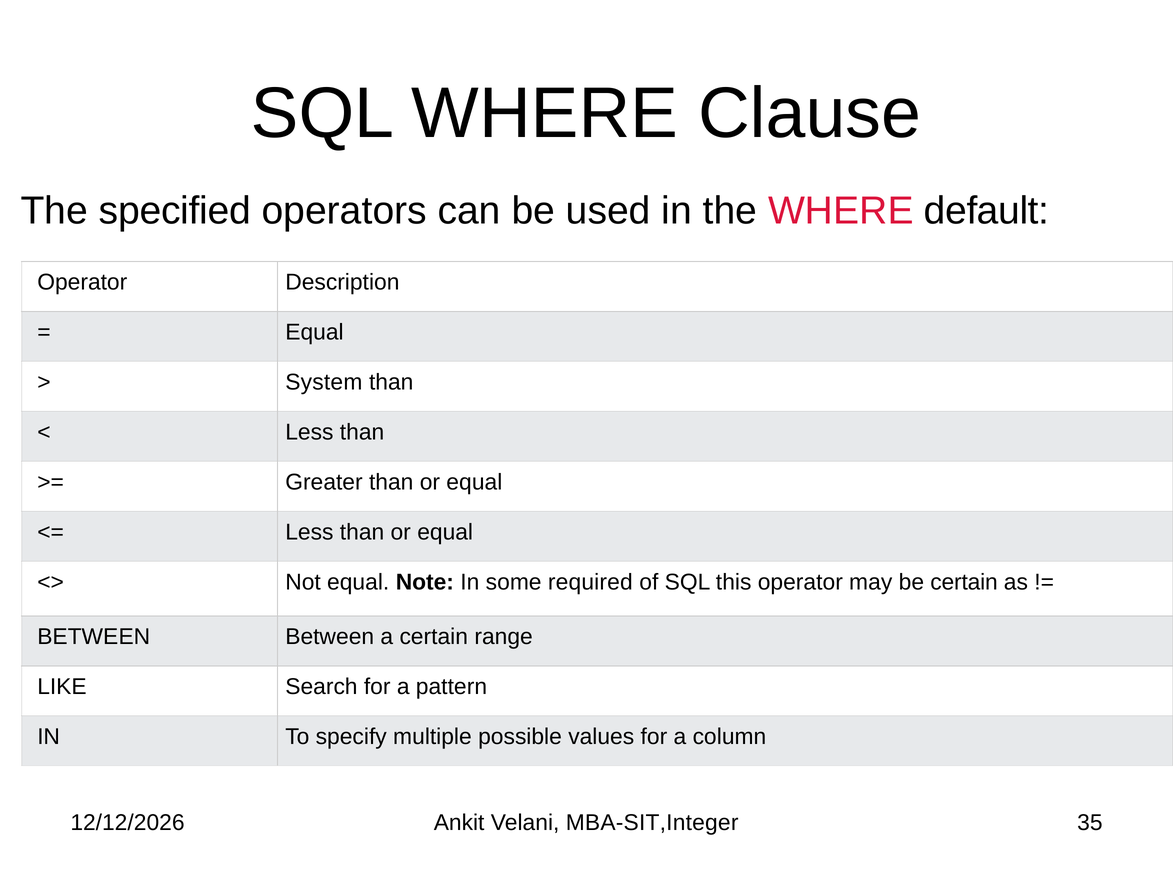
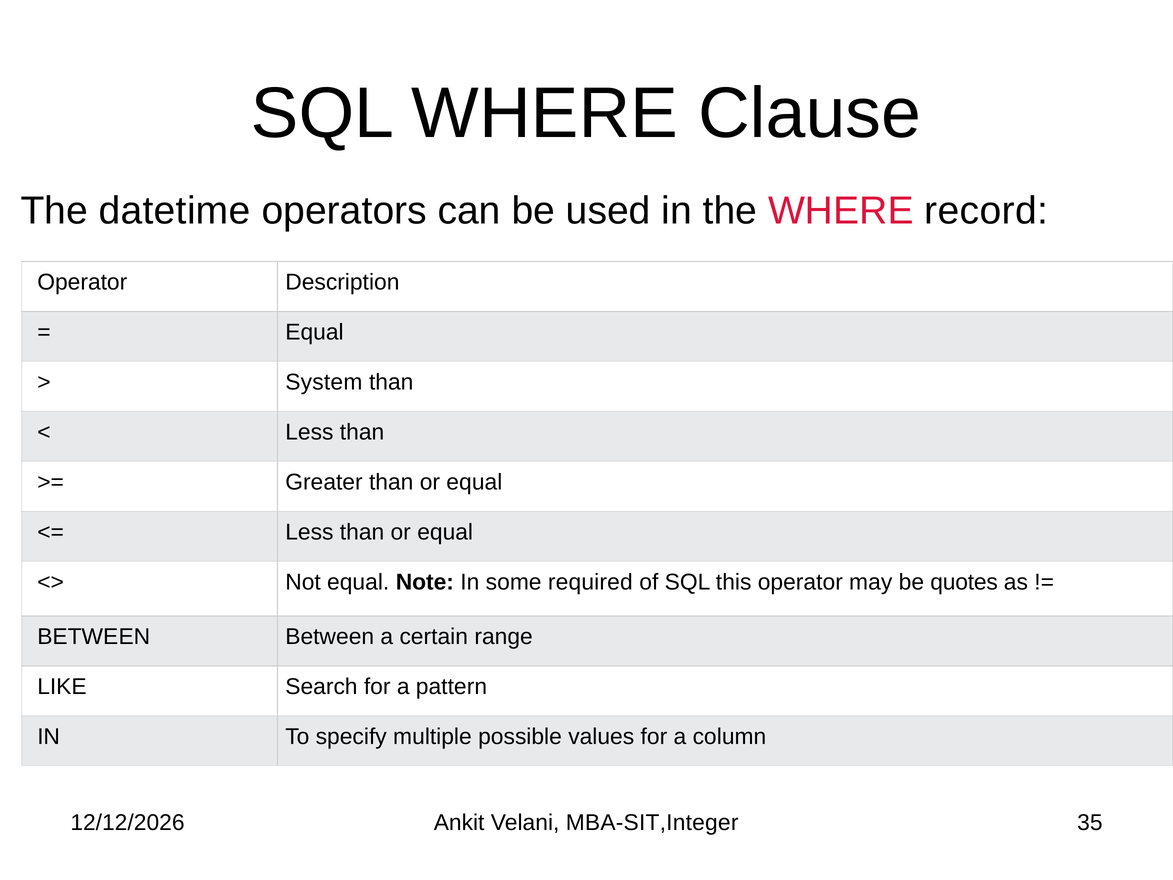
specified: specified -> datetime (175, 211)
default: default -> record (986, 211)
be certain: certain -> quotes (964, 582)
